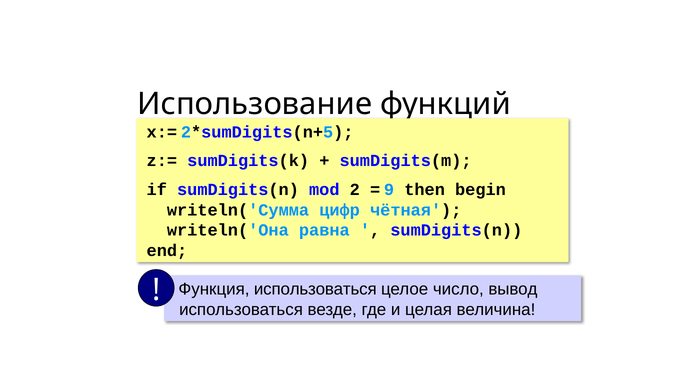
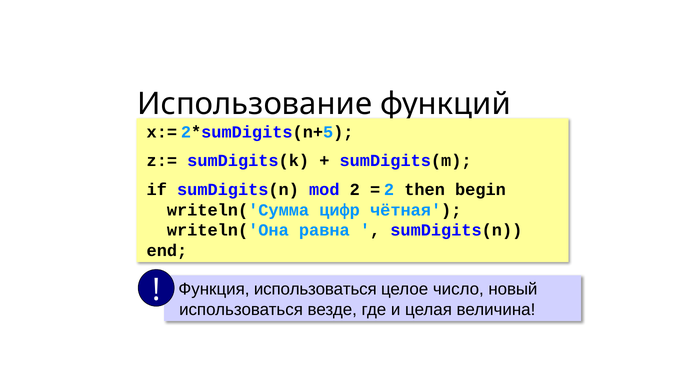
9: 9 -> 2 (389, 190)
вывод: вывод -> новый (513, 289)
